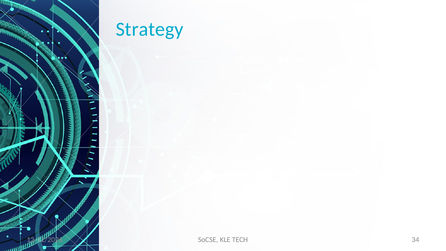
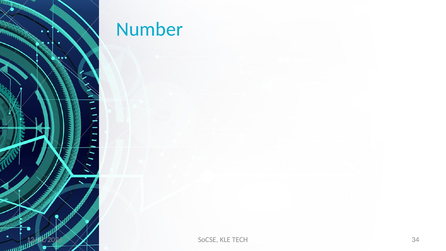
Strategy: Strategy -> Number (150, 29)
